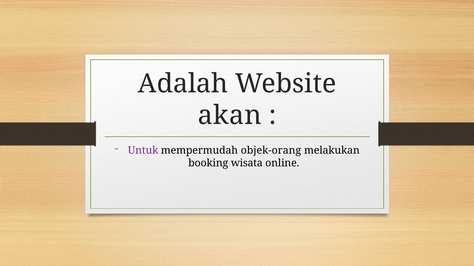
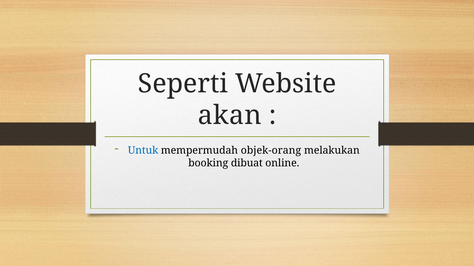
Adalah: Adalah -> Seperti (183, 84)
Untuk colour: purple -> blue (143, 151)
wisata: wisata -> dibuat (247, 163)
